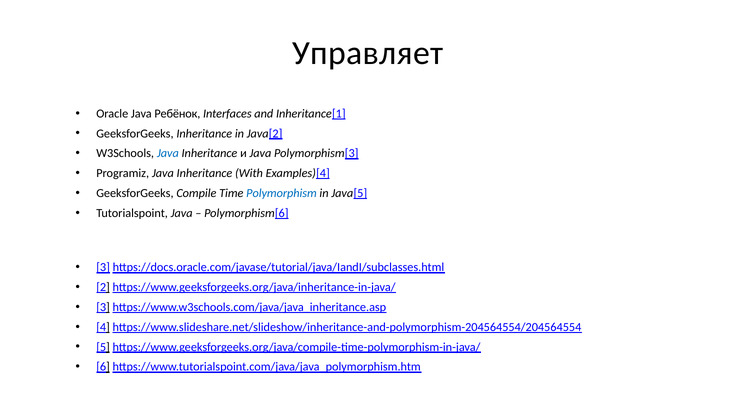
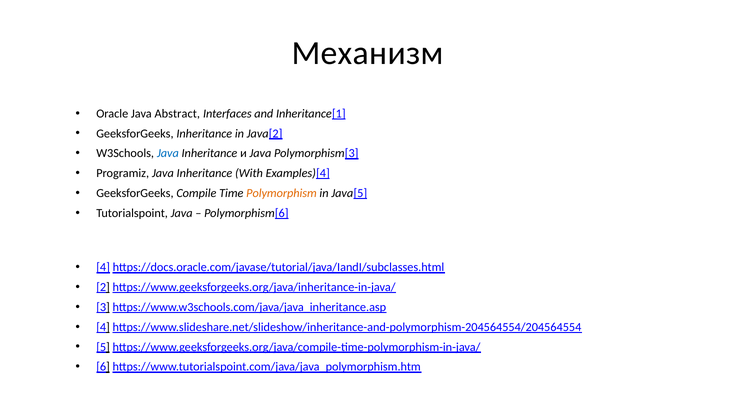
Управляет: Управляет -> Механизм (368, 53)
Ребёнок: Ребёнок -> Abstract (177, 114)
Polymorphism colour: blue -> orange (281, 193)
3: 3 -> 4 (103, 267)
